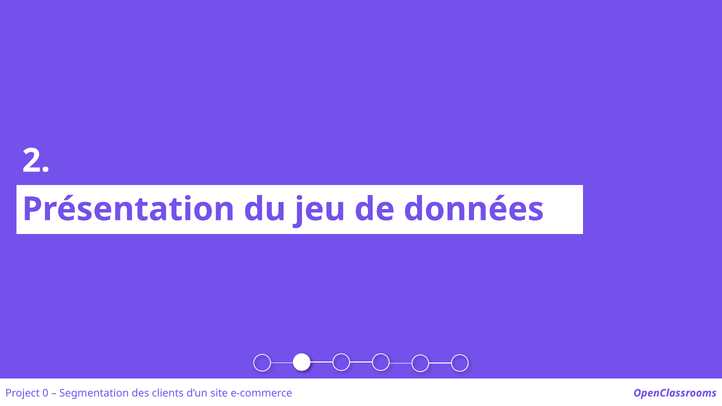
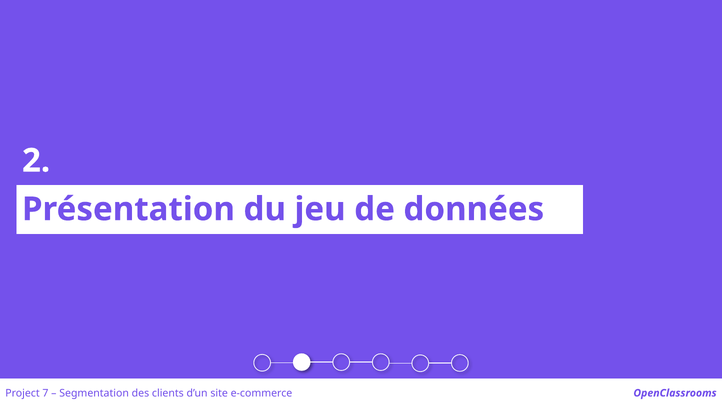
0: 0 -> 7 (45, 393)
